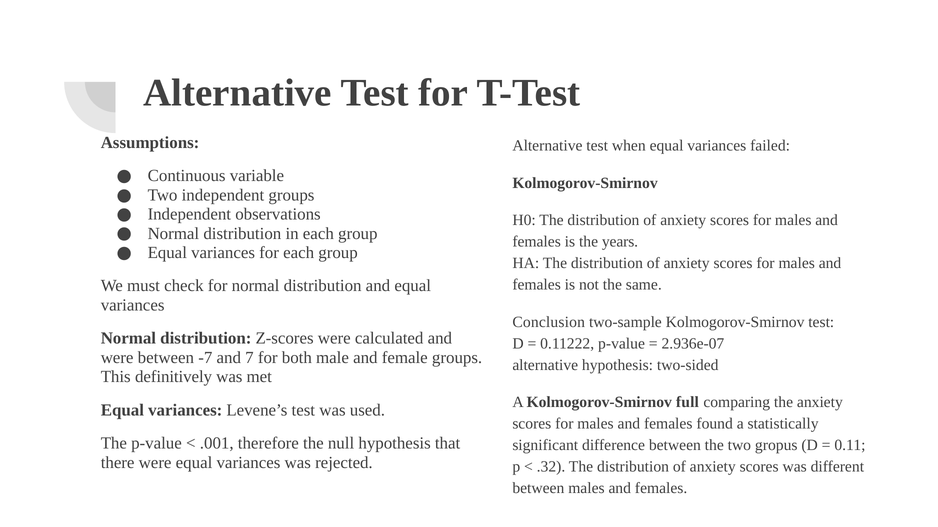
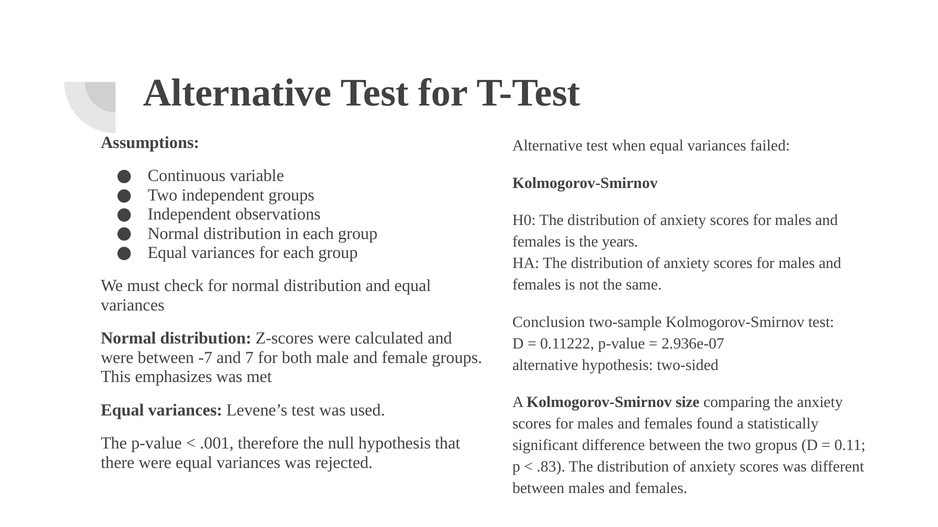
definitively: definitively -> emphasizes (174, 377)
full: full -> size (688, 403)
.32: .32 -> .83 (551, 467)
